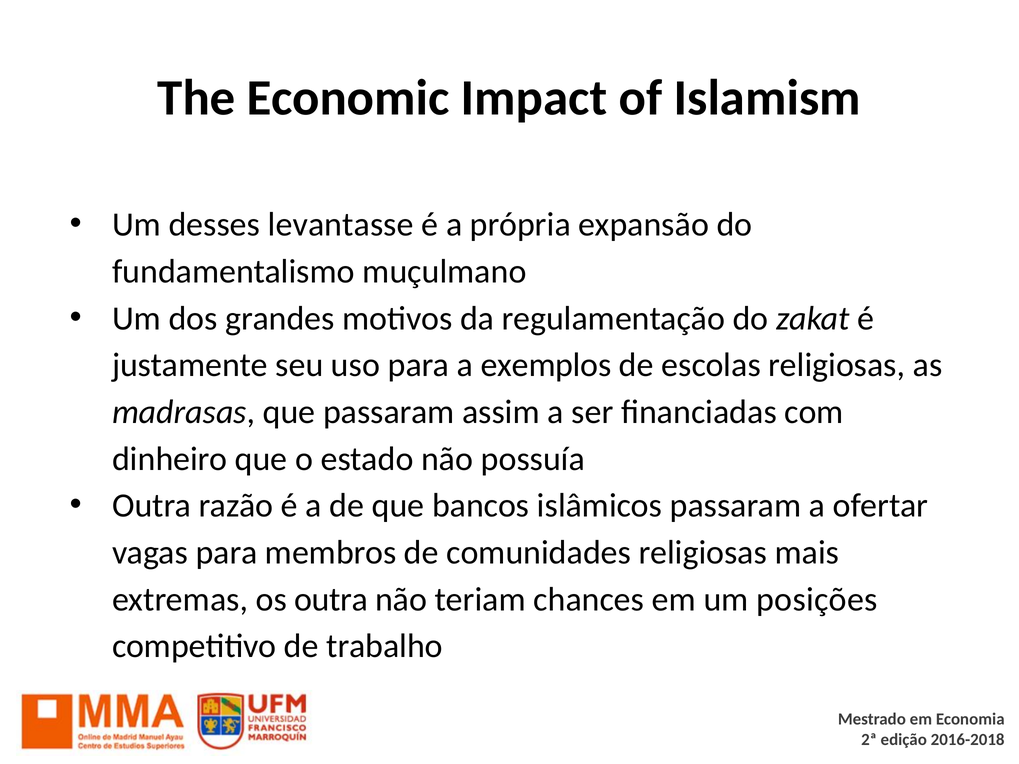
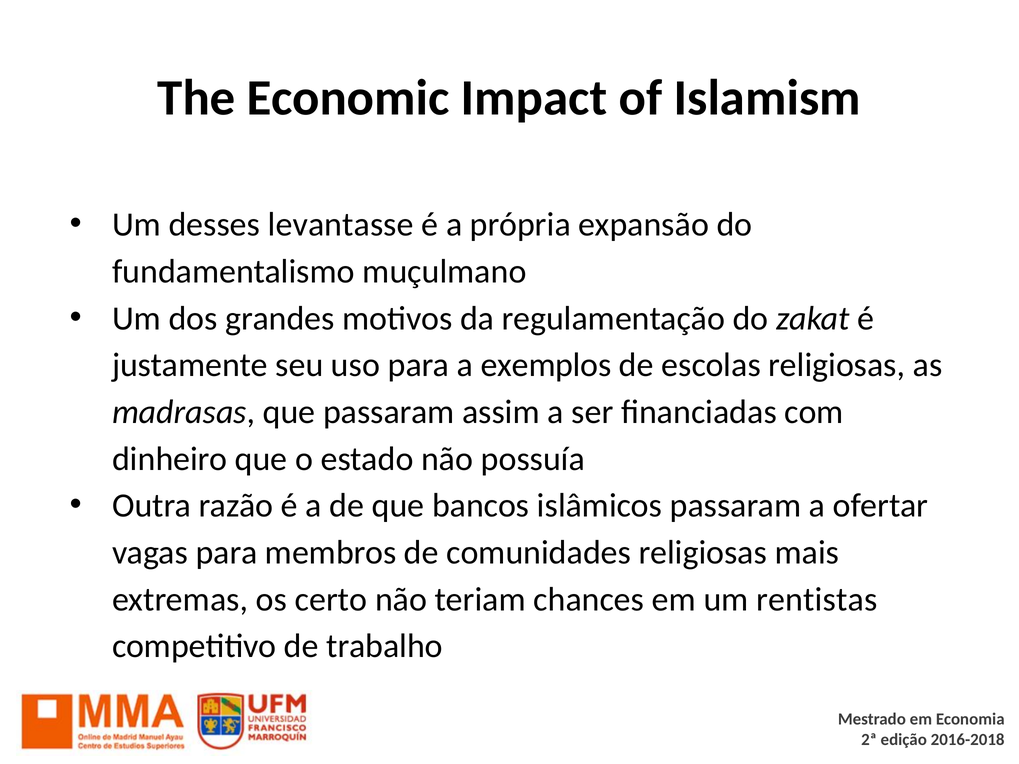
os outra: outra -> certo (331, 600)
posições: posições -> rentistas (817, 600)
